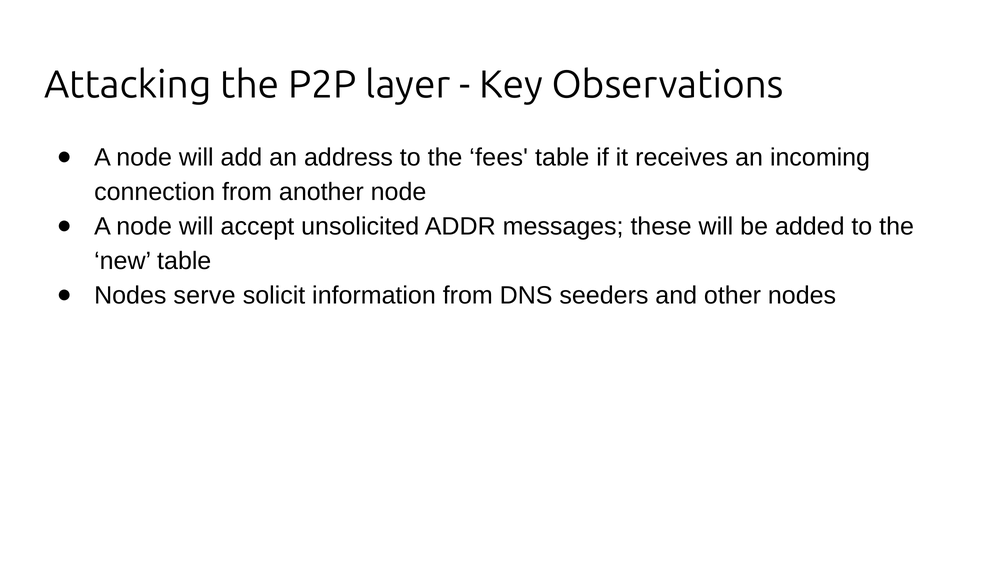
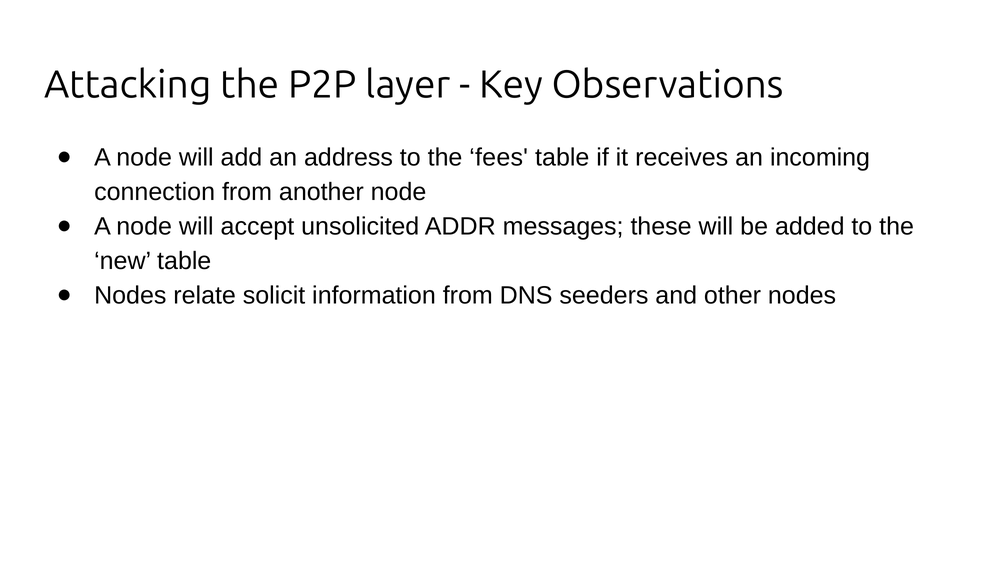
serve: serve -> relate (205, 296)
